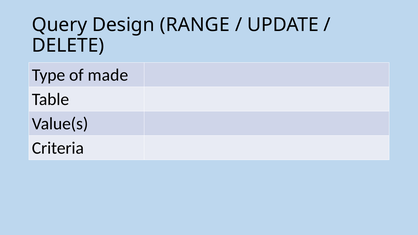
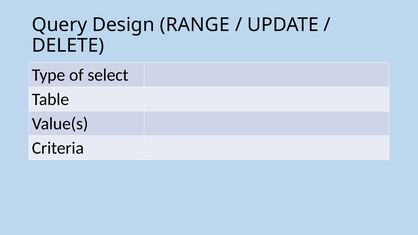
made: made -> select (108, 75)
